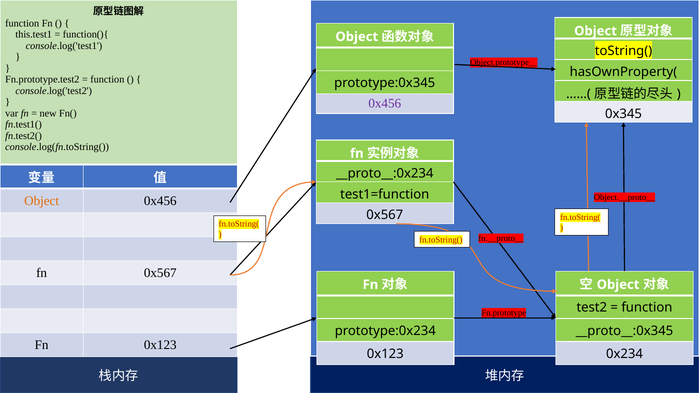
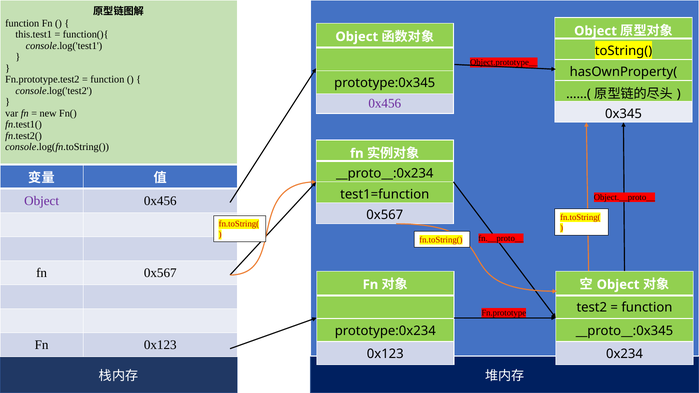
Object colour: orange -> purple (42, 201)
